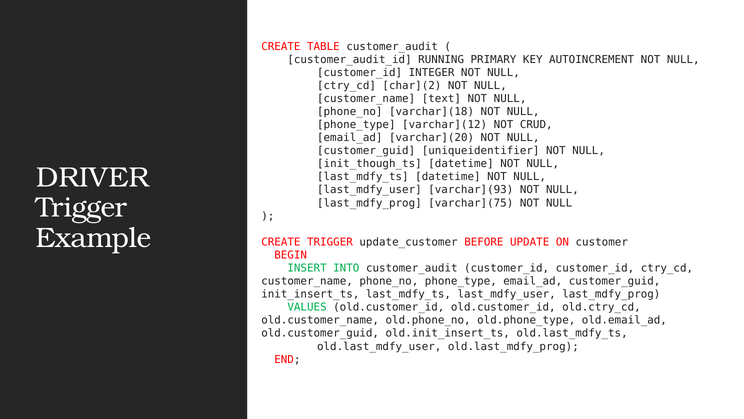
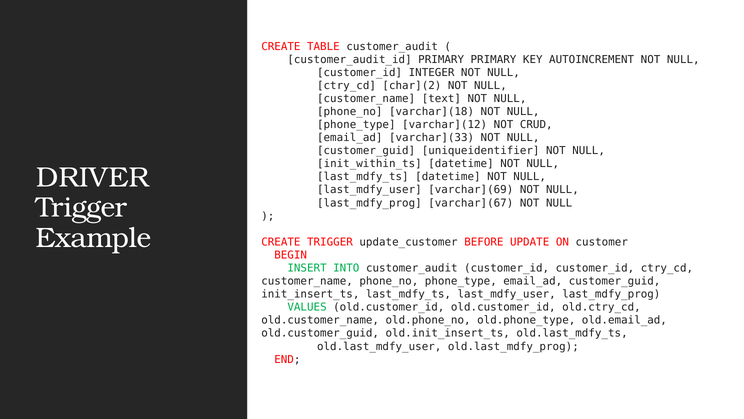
customer_audit_id RUNNING: RUNNING -> PRIMARY (441, 59)
varchar](20: varchar](20 -> varchar](33 (432, 138)
init_though_ts: init_though_ts -> init_within_ts (369, 164)
varchar](93: varchar](93 -> varchar](69 (471, 190)
varchar](75: varchar](75 -> varchar](67 (471, 203)
